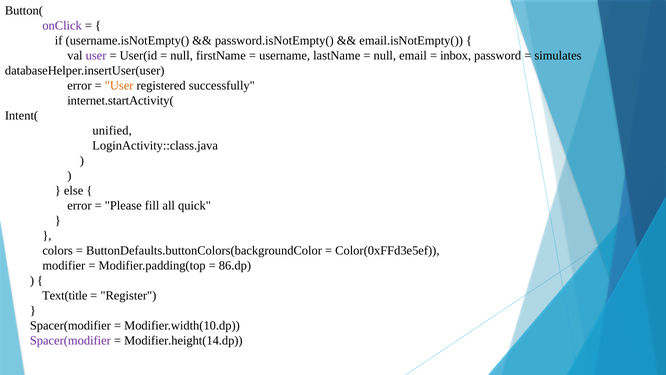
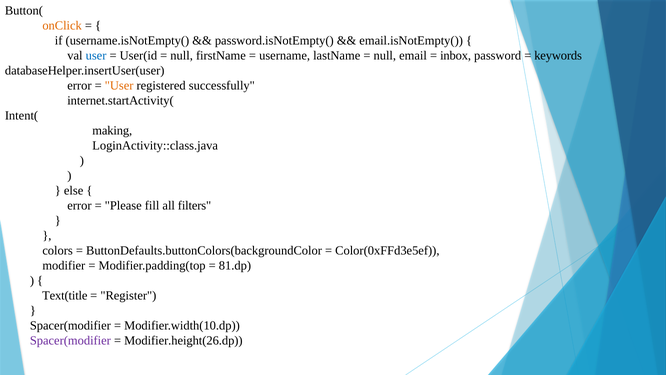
onClick colour: purple -> orange (62, 26)
user colour: purple -> blue (96, 56)
simulates: simulates -> keywords (558, 56)
unified: unified -> making (112, 131)
quick: quick -> filters (195, 206)
86.dp: 86.dp -> 81.dp (235, 266)
Modifier.height(14.dp: Modifier.height(14.dp -> Modifier.height(26.dp (183, 340)
